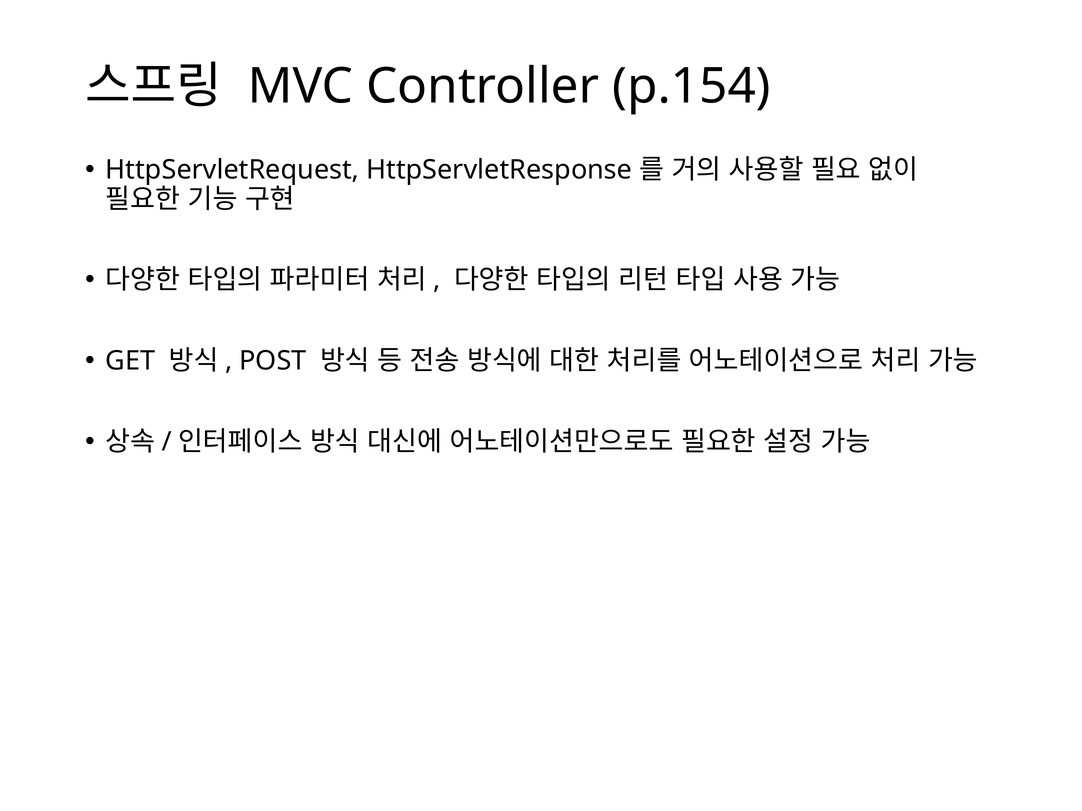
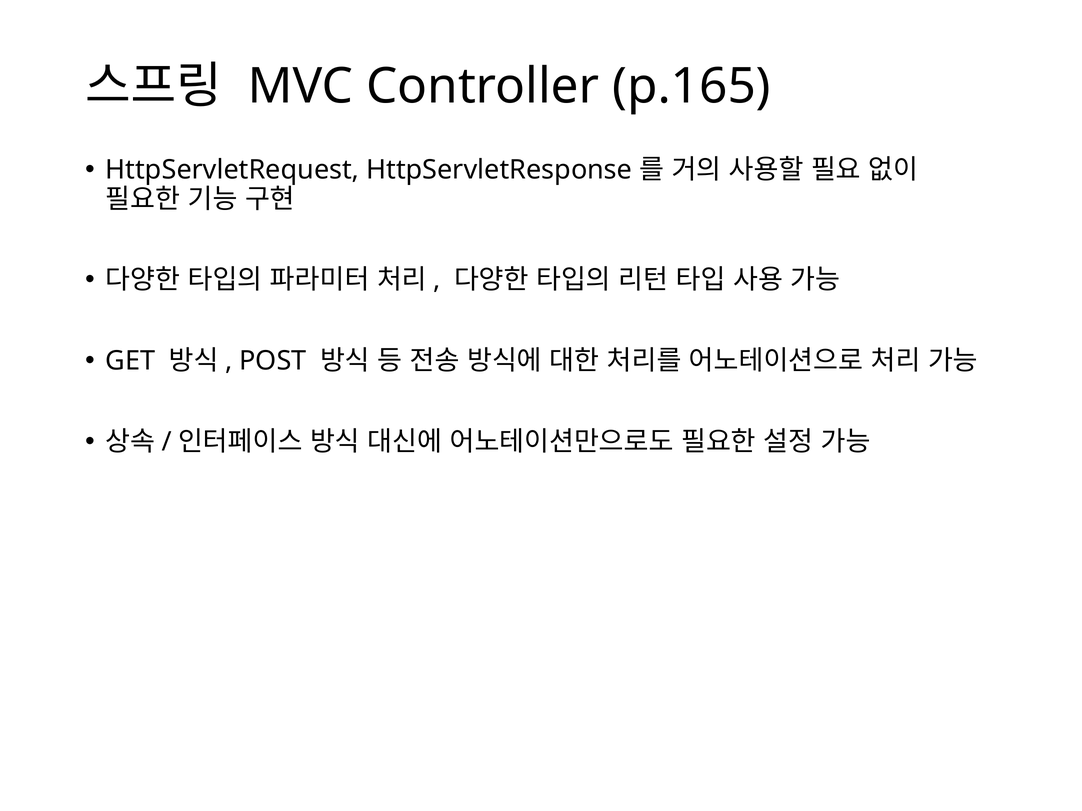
p.154: p.154 -> p.165 (691, 86)
